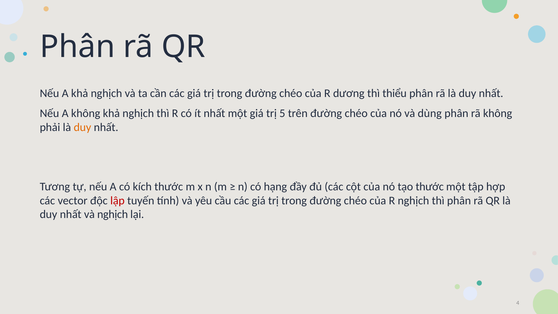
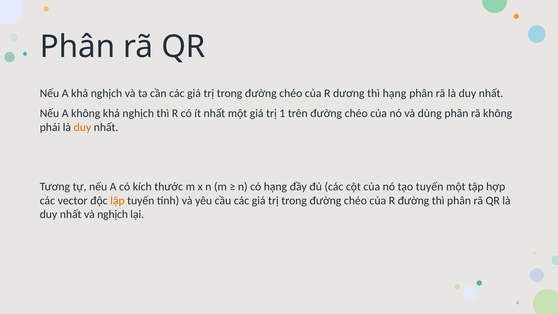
thì thiểu: thiểu -> hạng (394, 93)
5: 5 -> 1 (282, 113)
tạo thước: thước -> tuyến (430, 186)
lập colour: red -> orange (117, 200)
R nghịch: nghịch -> đường (413, 200)
